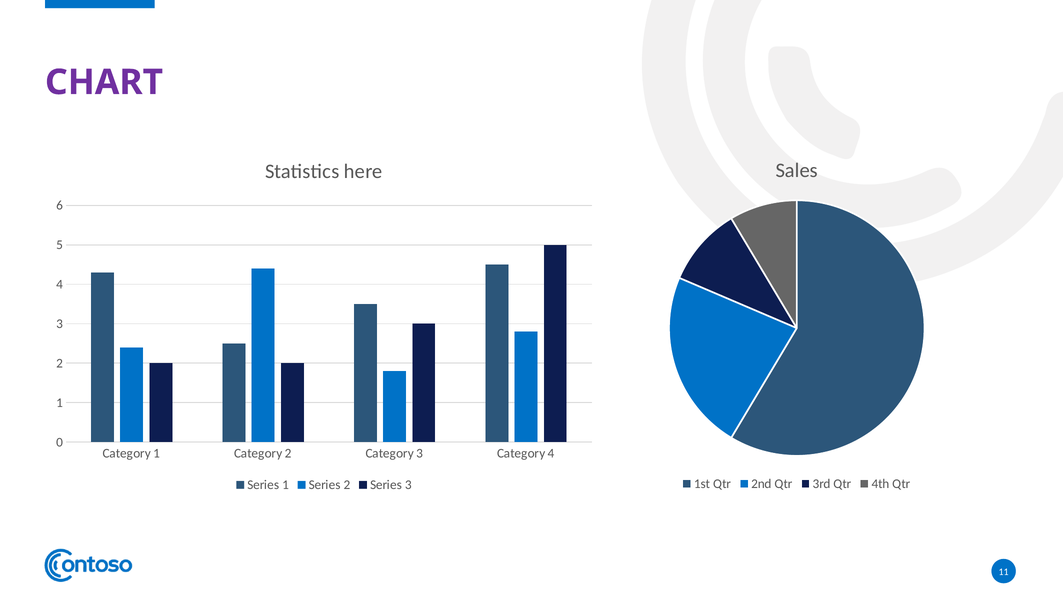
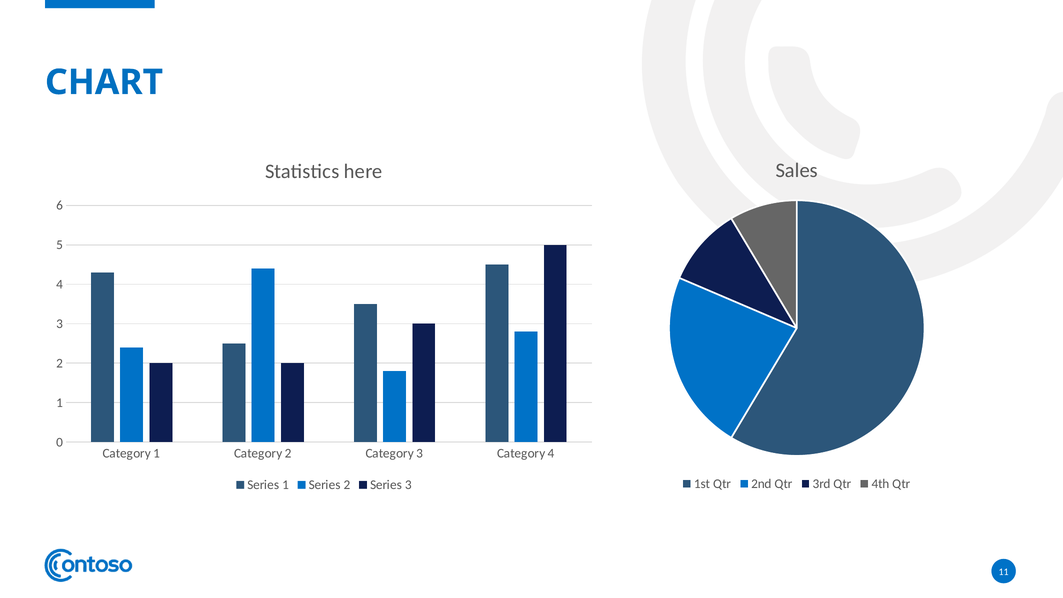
CHART colour: purple -> blue (104, 82)
